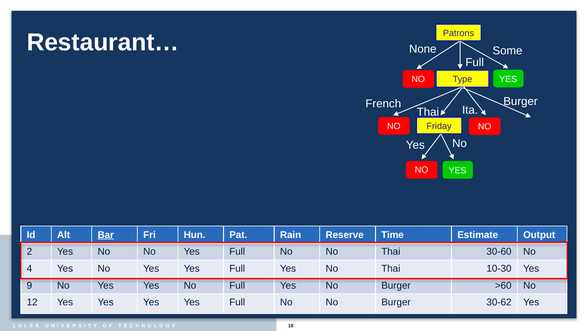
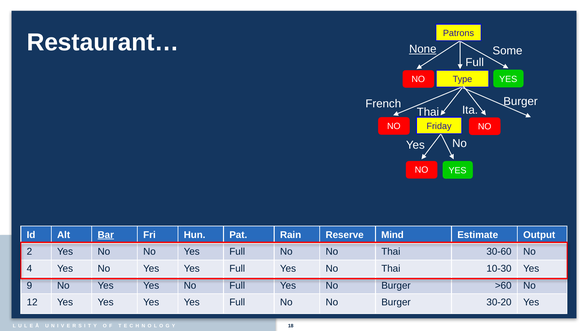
None underline: none -> present (423, 49)
Time: Time -> Mind (392, 235)
30-62: 30-62 -> 30-20 (499, 302)
